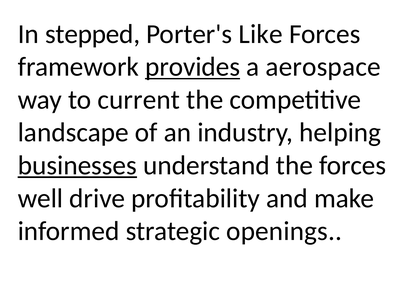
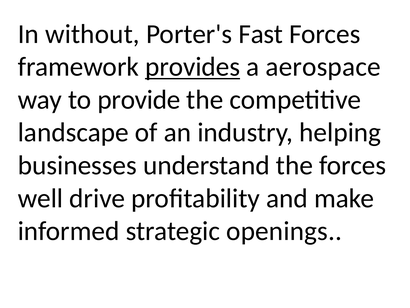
stepped: stepped -> without (92, 34)
Like: Like -> Fast (261, 34)
current: current -> provide (139, 100)
businesses underline: present -> none (77, 165)
